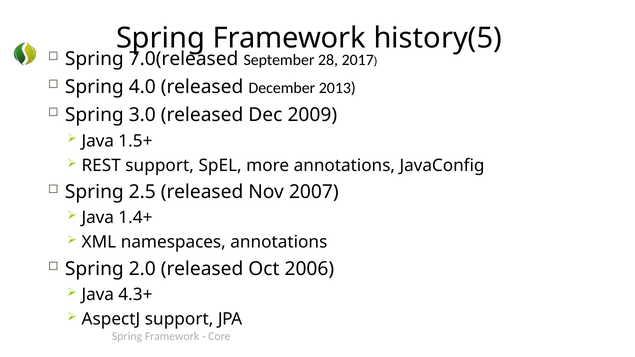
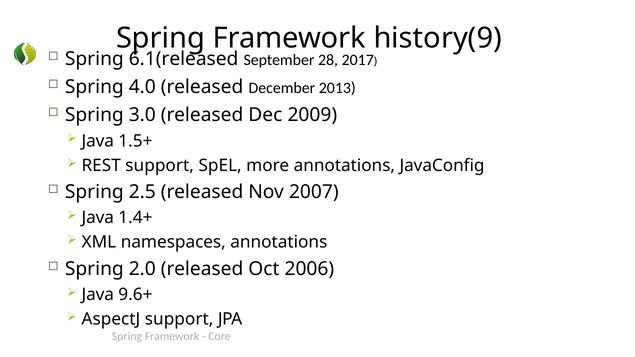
history(5: history(5 -> history(9 (438, 38)
7.0(released: 7.0(released -> 6.1(released (184, 59)
4.3+: 4.3+ -> 9.6+ (135, 295)
